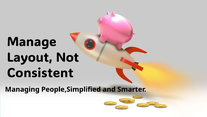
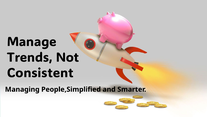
Layout: Layout -> Trends (30, 57)
